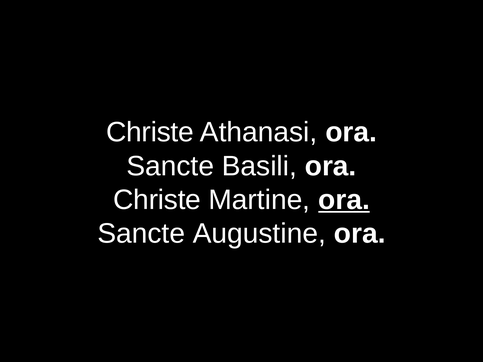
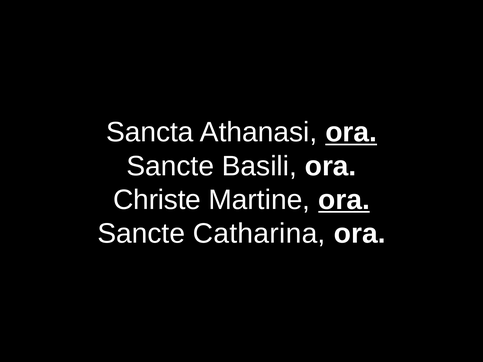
Christe: Christe -> Sancta (150, 132)
ora underline: none -> present (351, 132)
Augustine: Augustine -> Catharina (259, 234)
